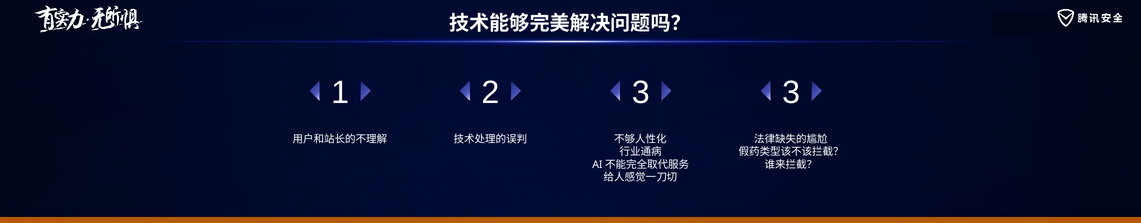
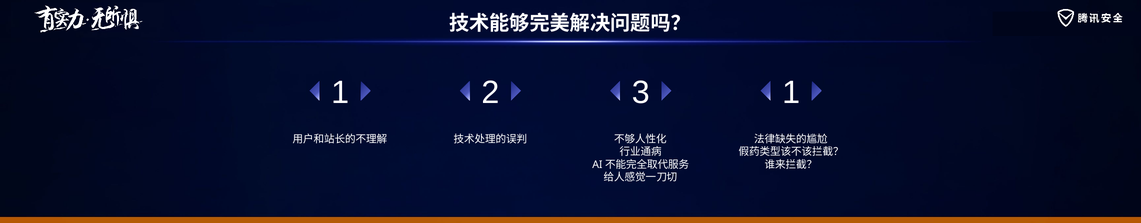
3 3: 3 -> 1 (791, 92)
